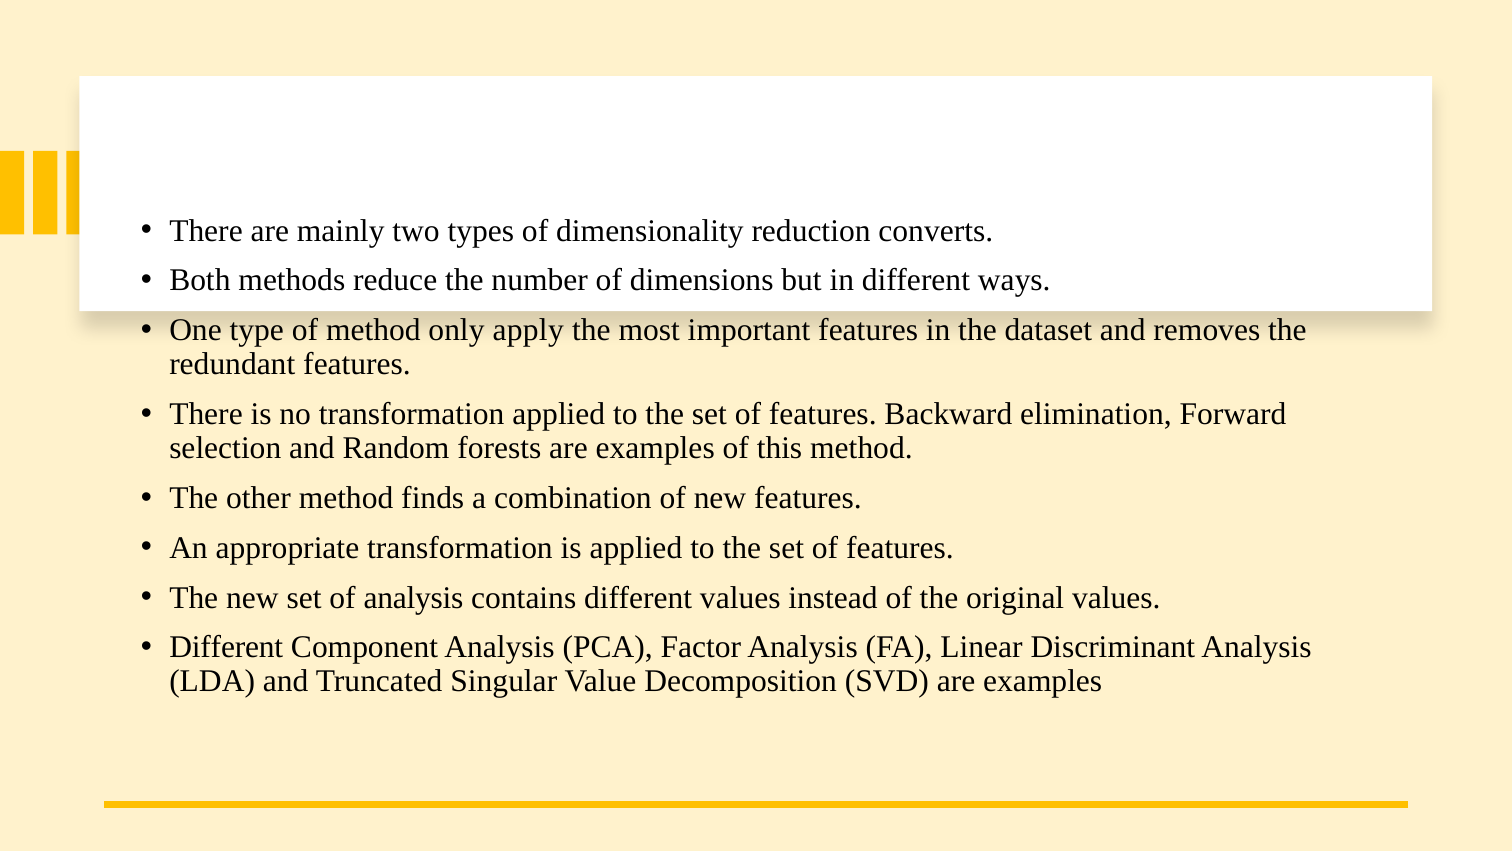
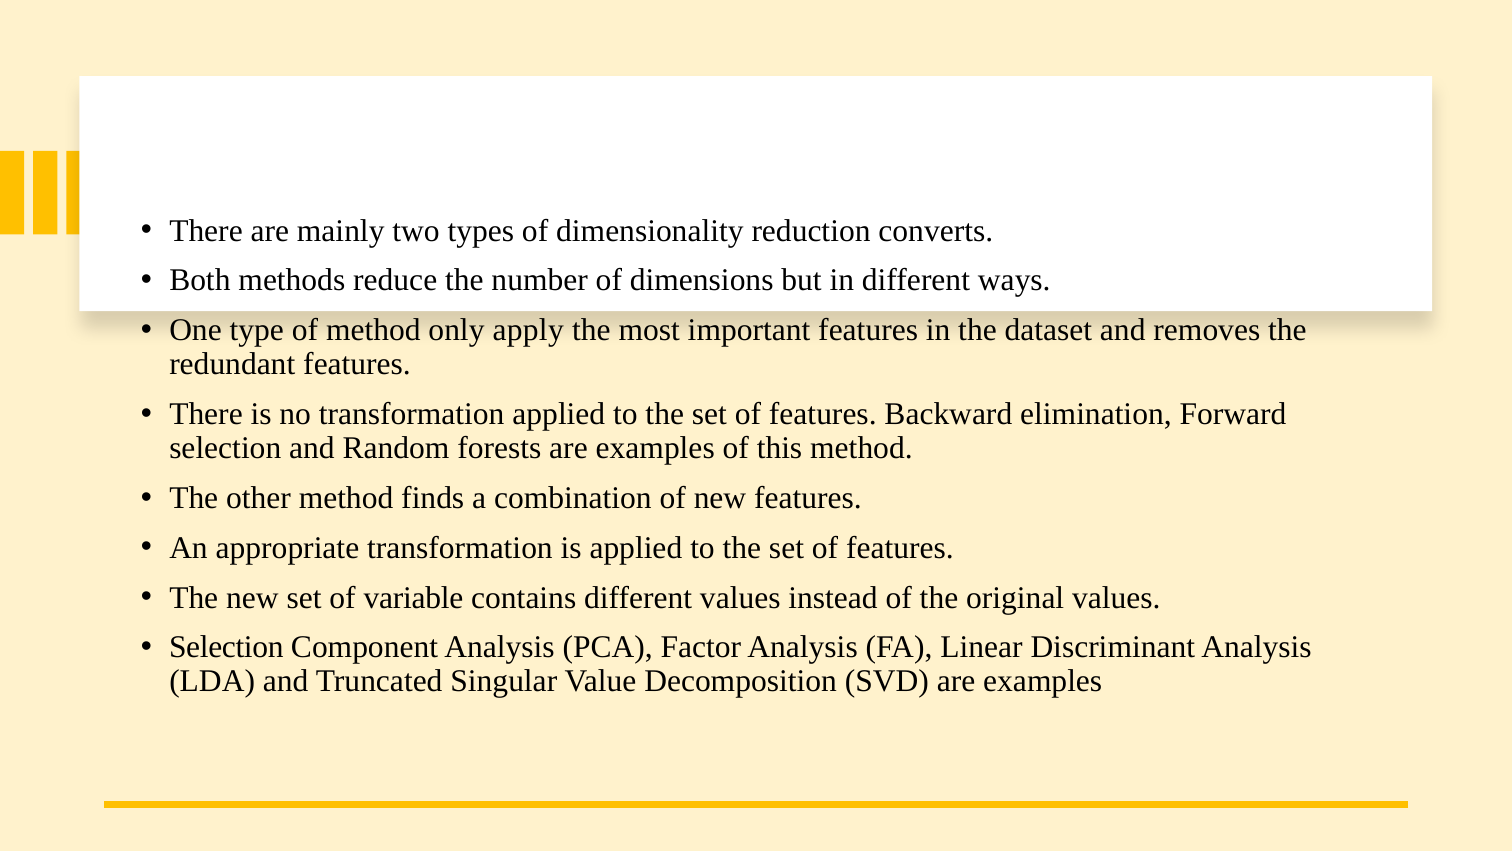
of analysis: analysis -> variable (413, 597)
Different: Different -> Selection (226, 647)
